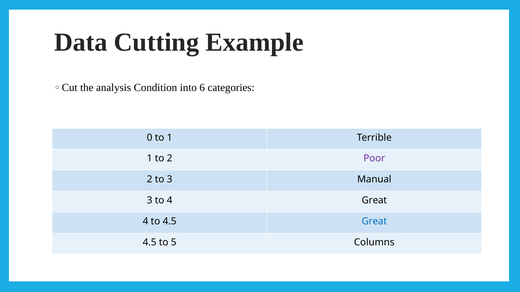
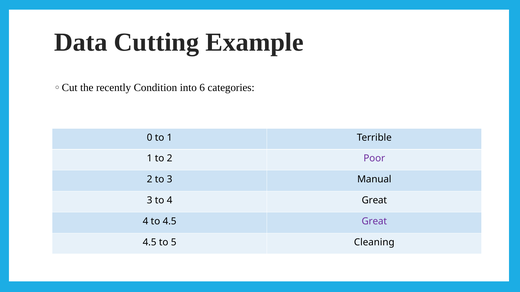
analysis: analysis -> recently (114, 88)
Great colour: blue -> purple (374, 222)
Columns: Columns -> Cleaning (374, 243)
